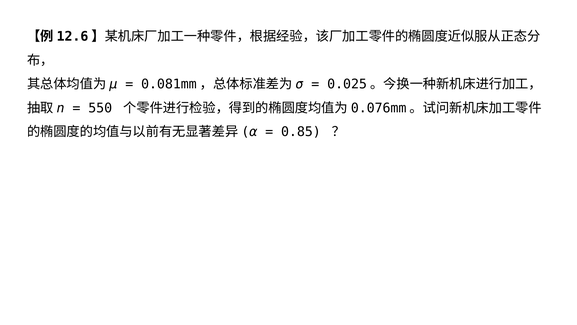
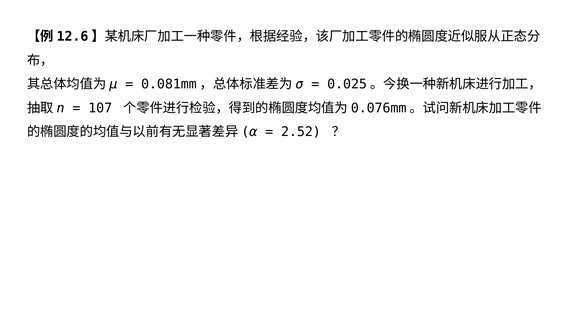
550: 550 -> 107 (100, 108)
0.85: 0.85 -> 2.52 (301, 132)
